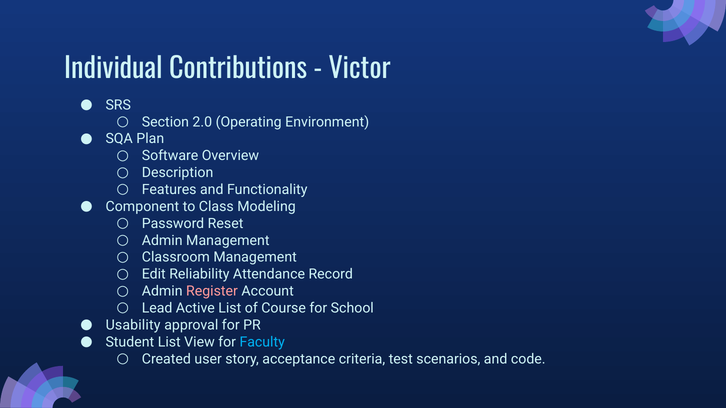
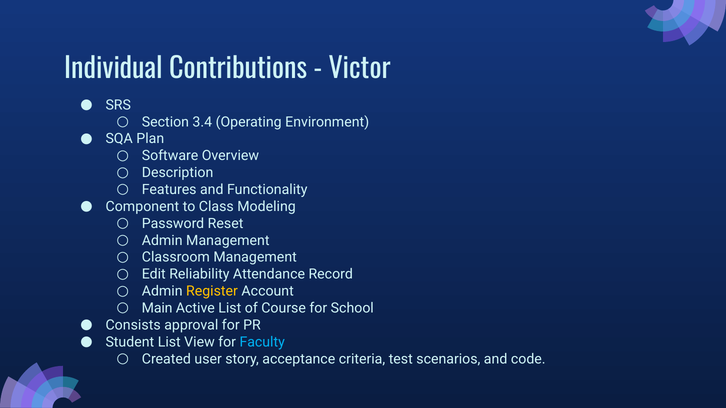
2.0: 2.0 -> 3.4 (202, 122)
Register colour: pink -> yellow (212, 291)
Lead: Lead -> Main (157, 308)
Usability: Usability -> Consists (133, 325)
